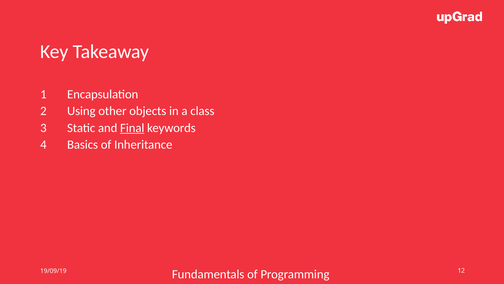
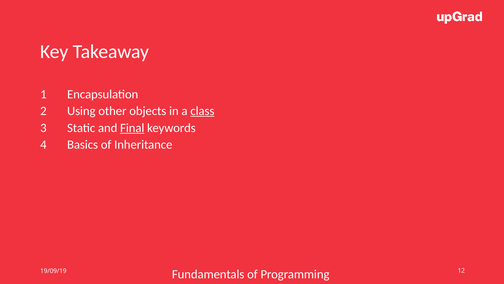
class underline: none -> present (202, 111)
